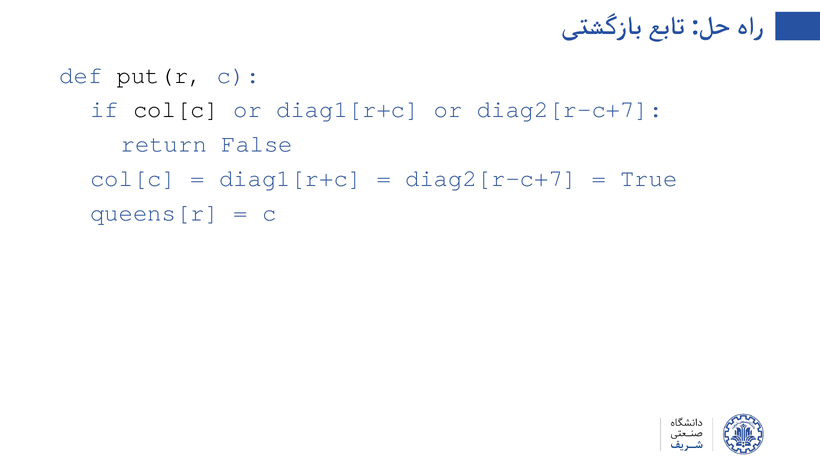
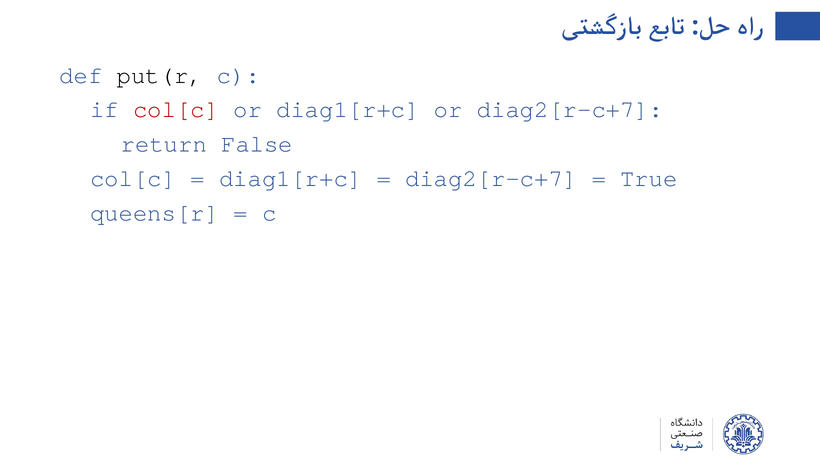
col[c colour: black -> red (176, 110)
